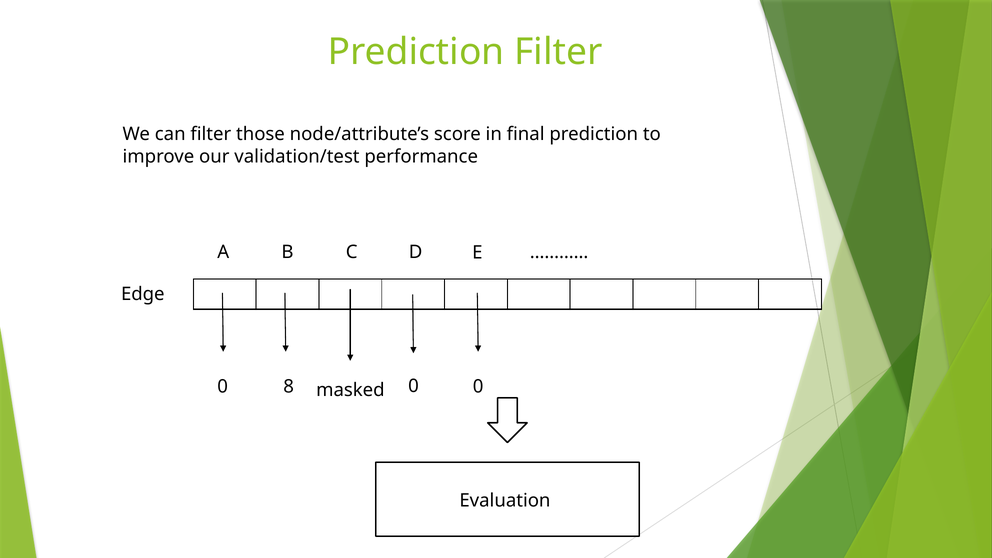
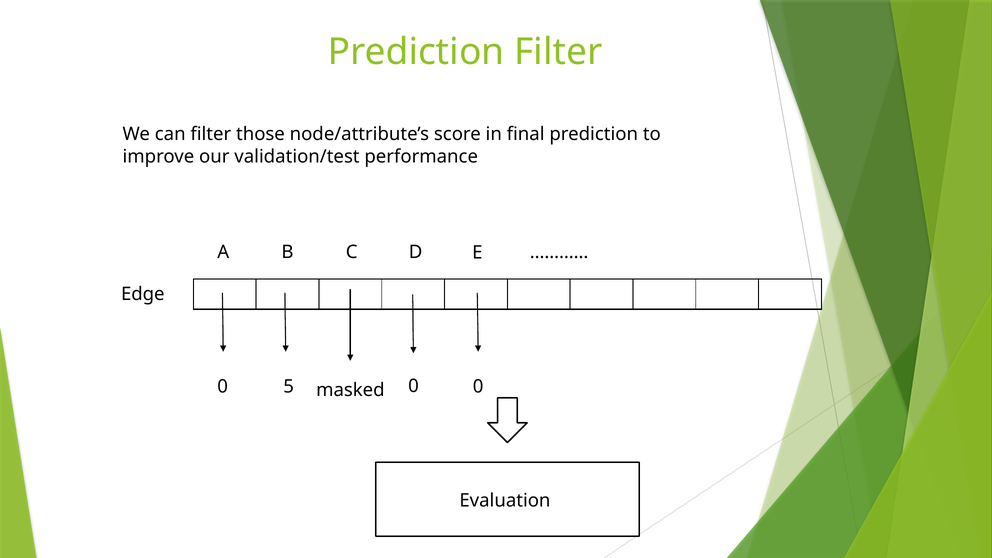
8: 8 -> 5 (289, 386)
